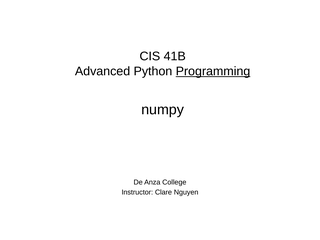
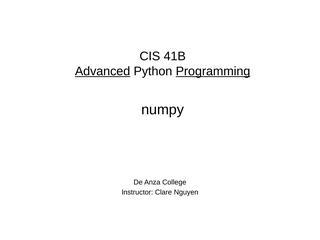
Advanced underline: none -> present (103, 71)
